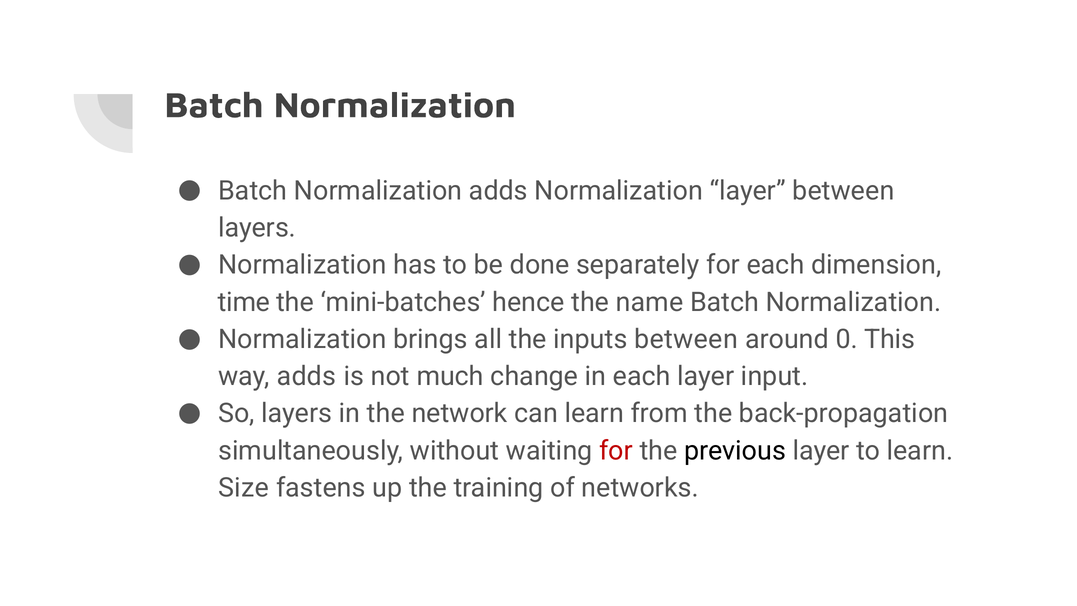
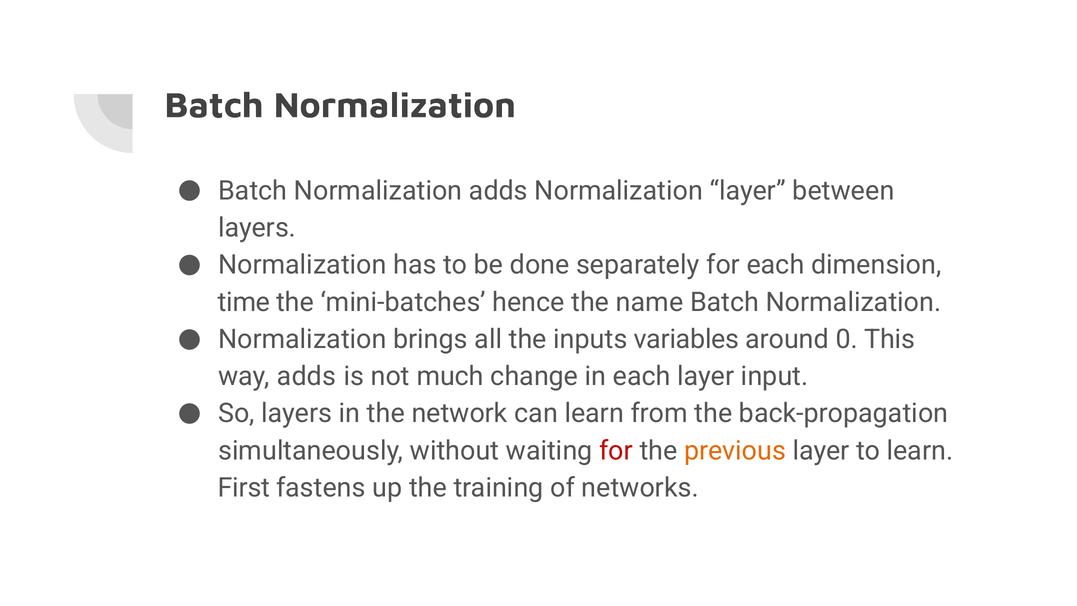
inputs between: between -> variables (686, 339)
previous colour: black -> orange (735, 451)
Size: Size -> First (244, 488)
